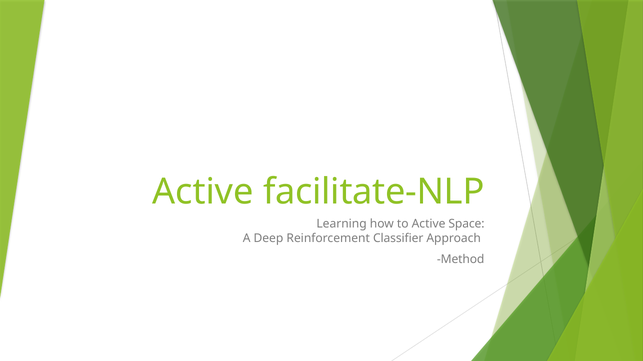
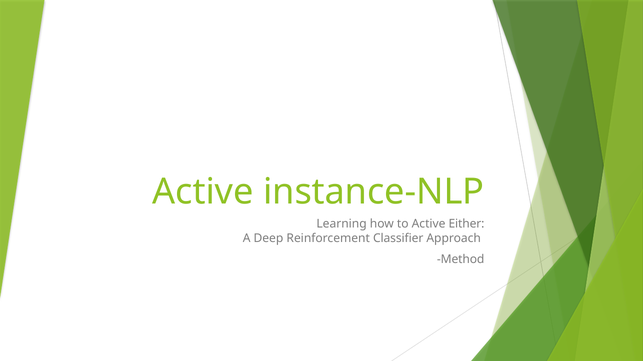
facilitate-NLP: facilitate-NLP -> instance-NLP (374, 192)
Space: Space -> Either (466, 224)
